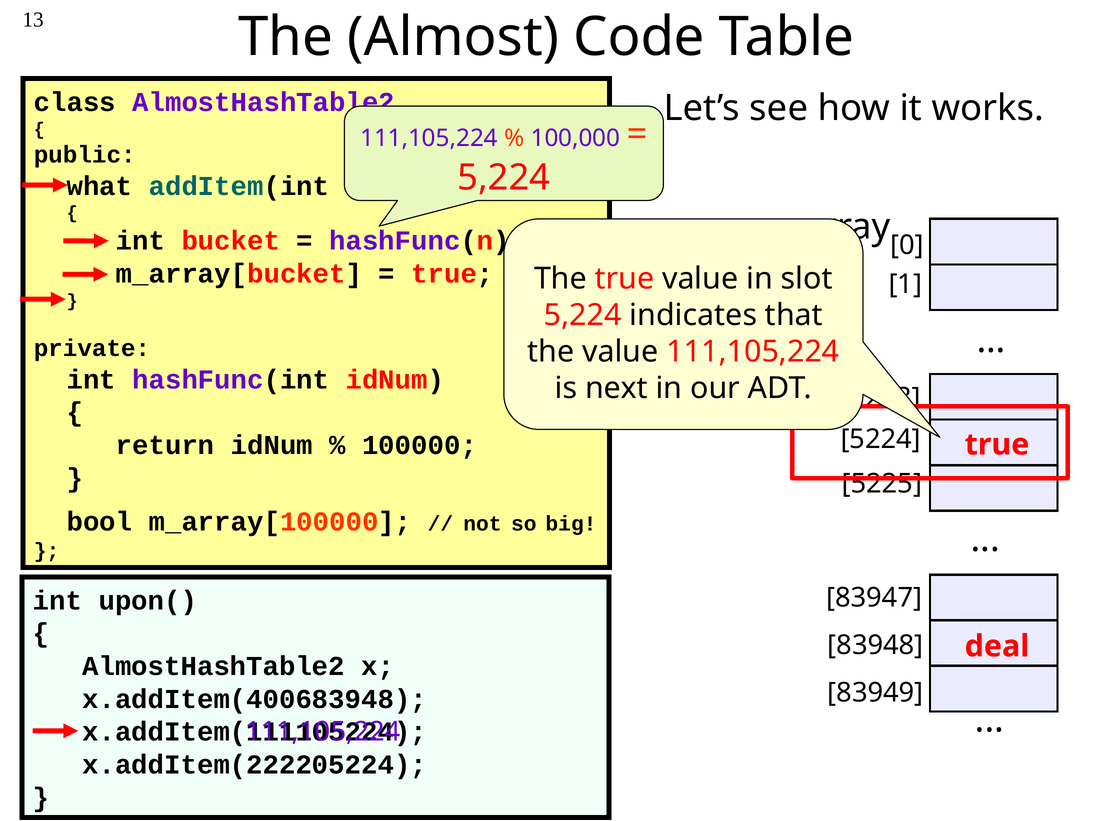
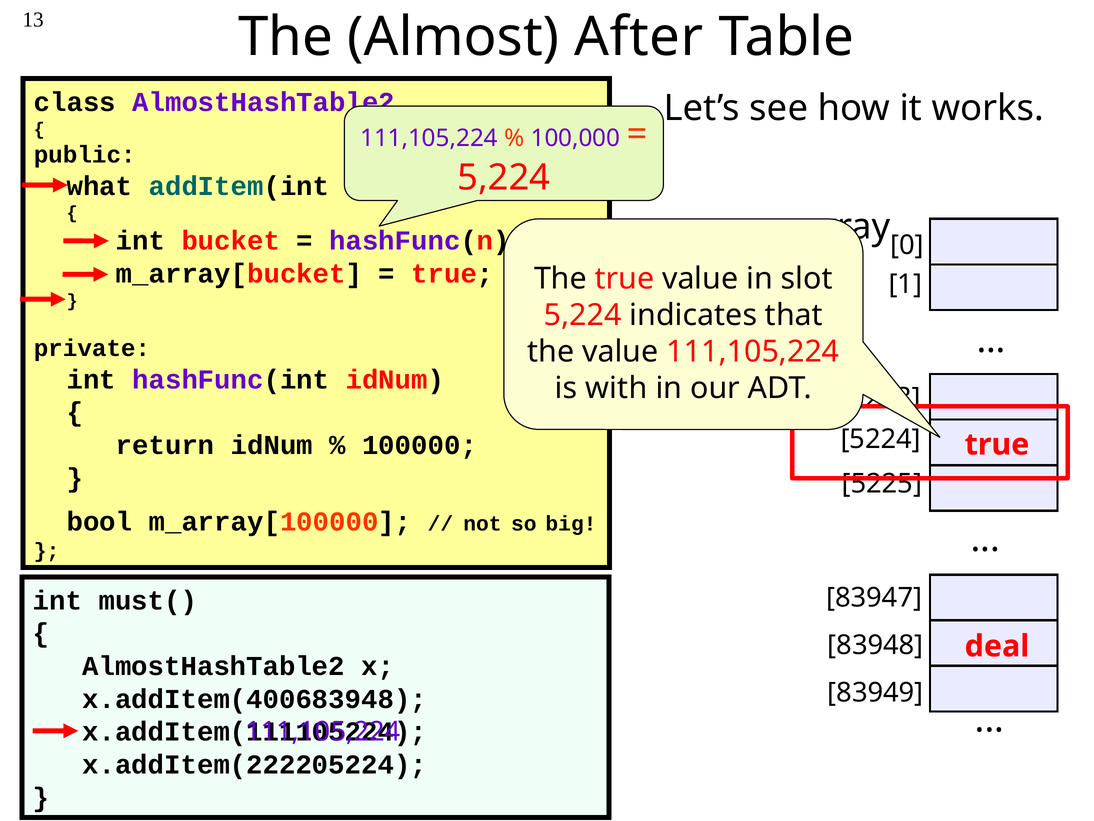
Code: Code -> After (639, 37)
next: next -> with (616, 388)
upon(: upon( -> must( (148, 600)
